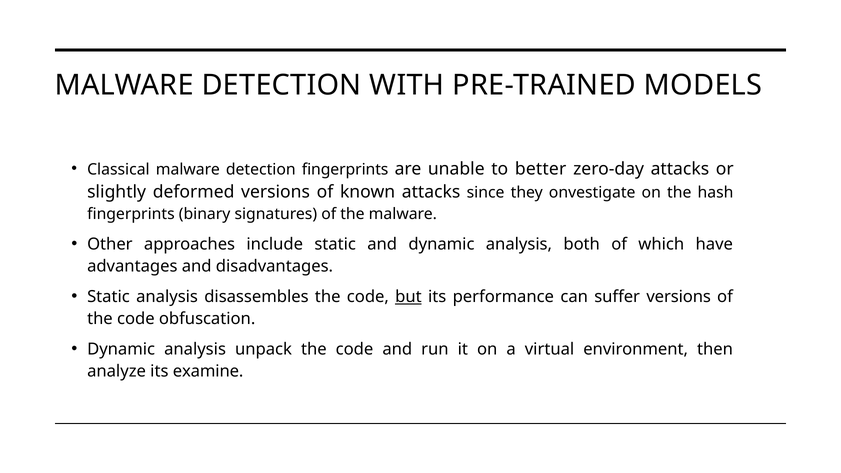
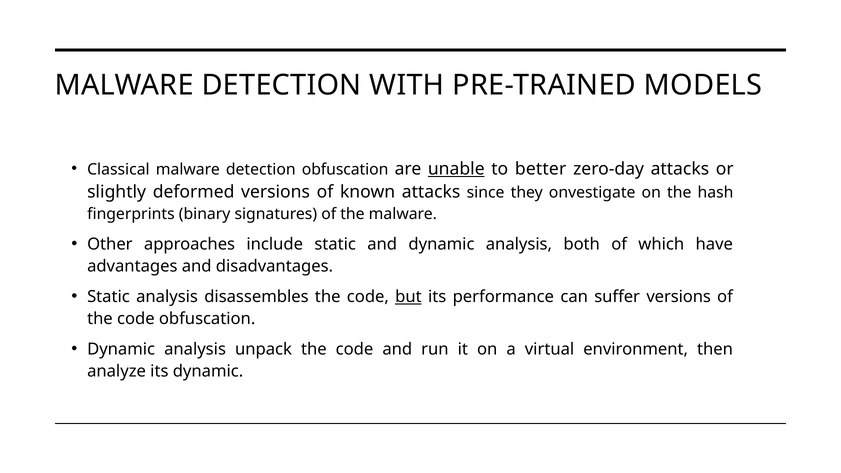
detection fingerprints: fingerprints -> obfuscation (345, 170)
unable underline: none -> present (456, 169)
its examine: examine -> dynamic (208, 371)
